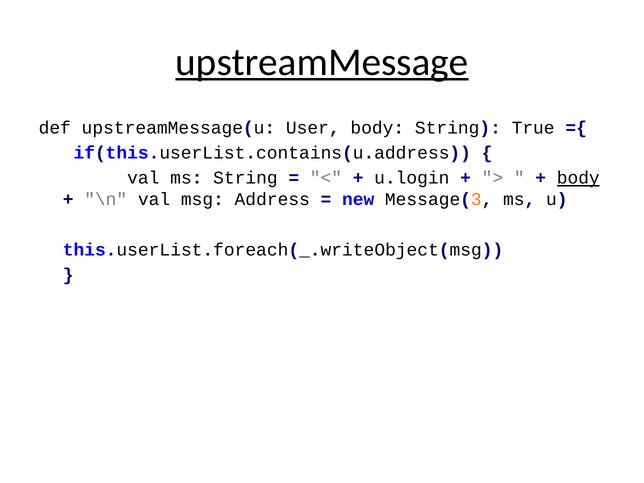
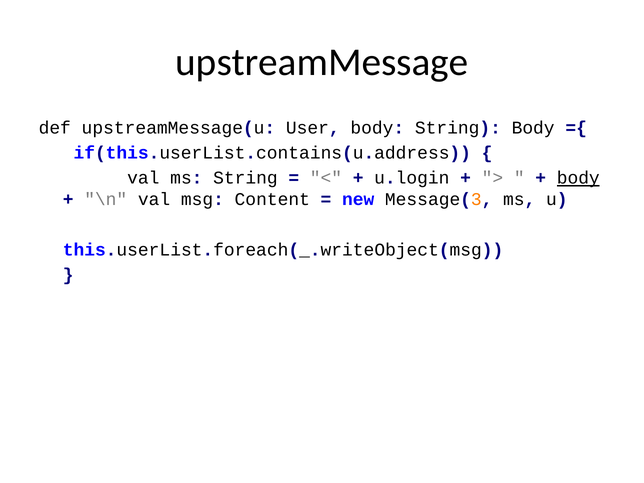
upstreamMessage underline: present -> none (322, 62)
String True: True -> Body (533, 128)
Address: Address -> Content (272, 200)
